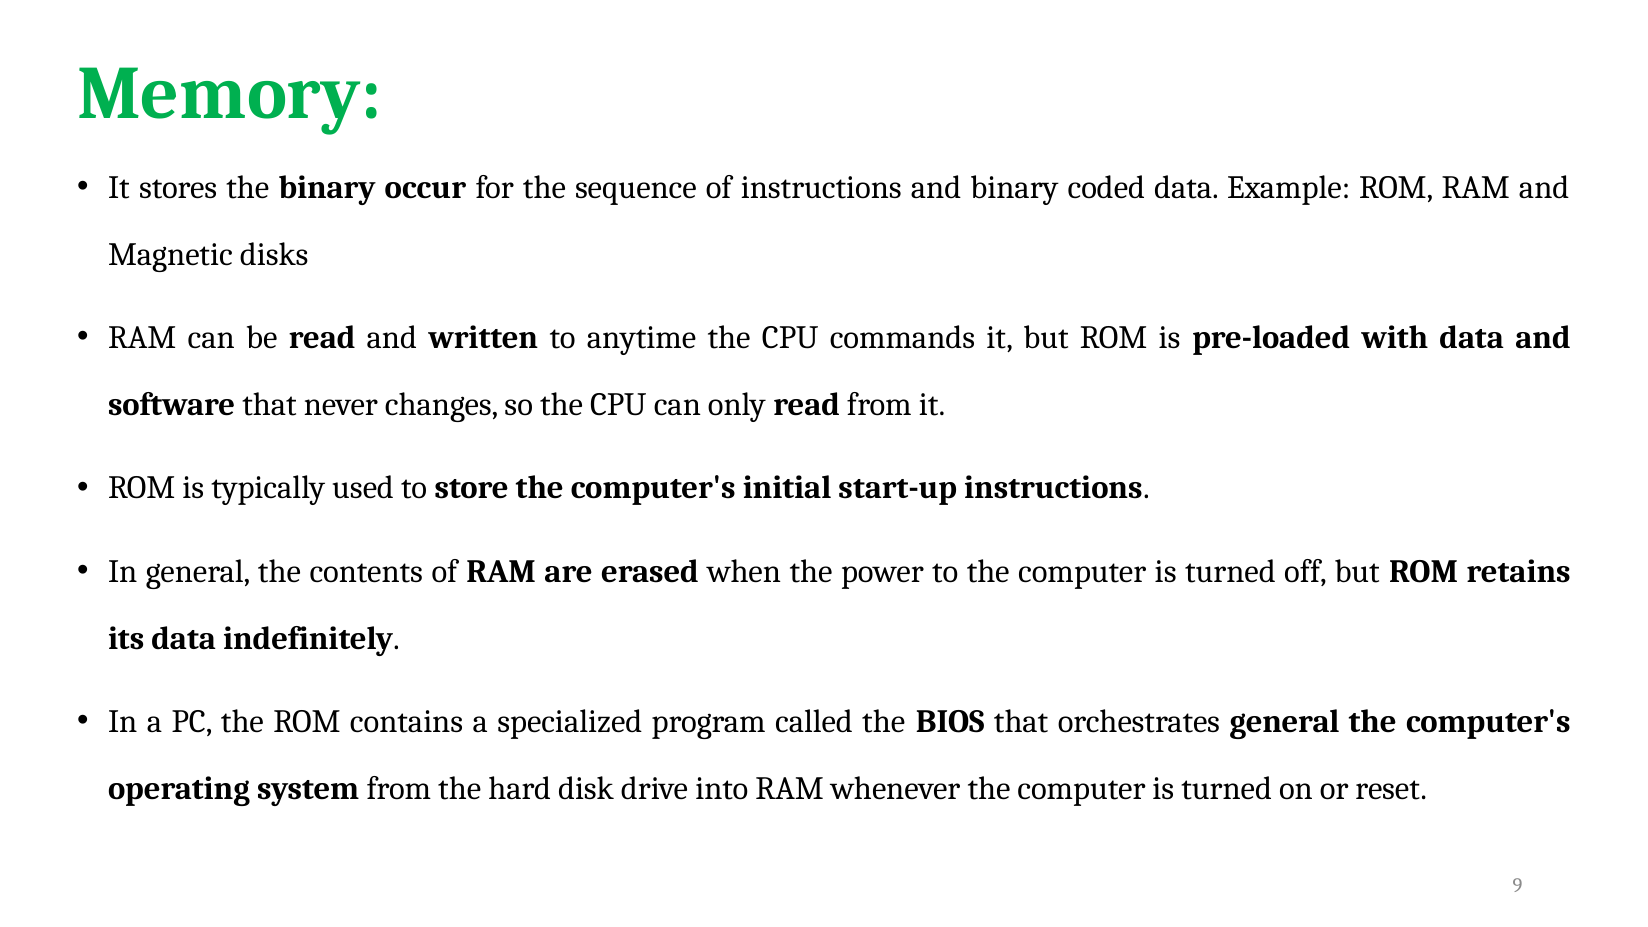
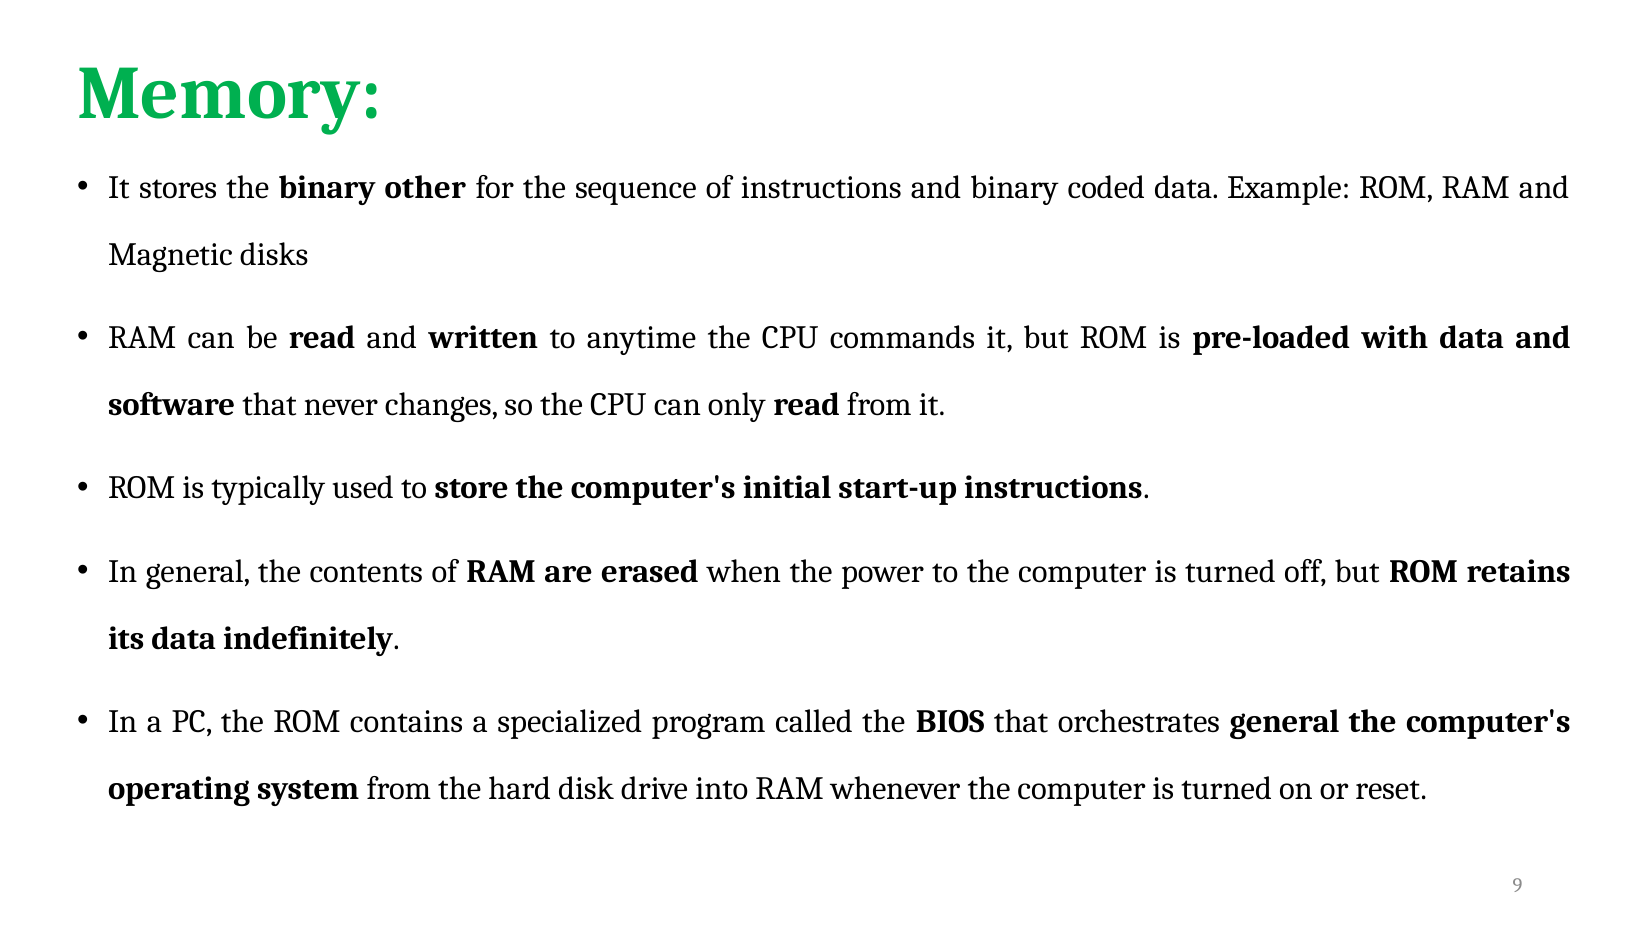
occur: occur -> other (425, 188)
